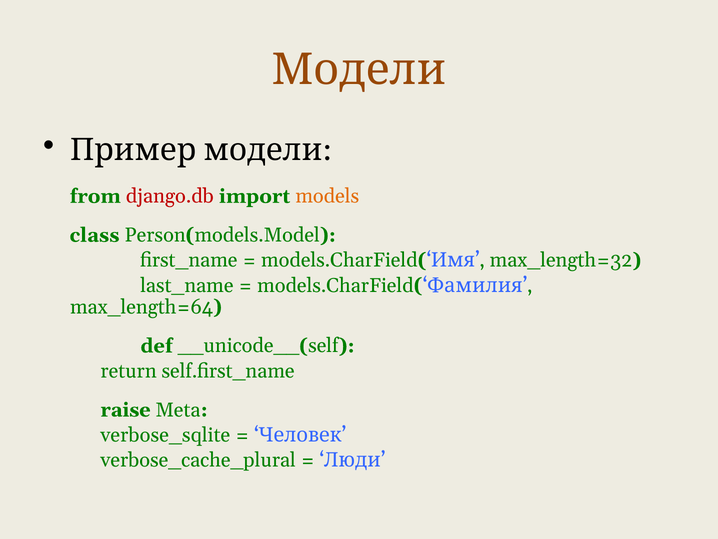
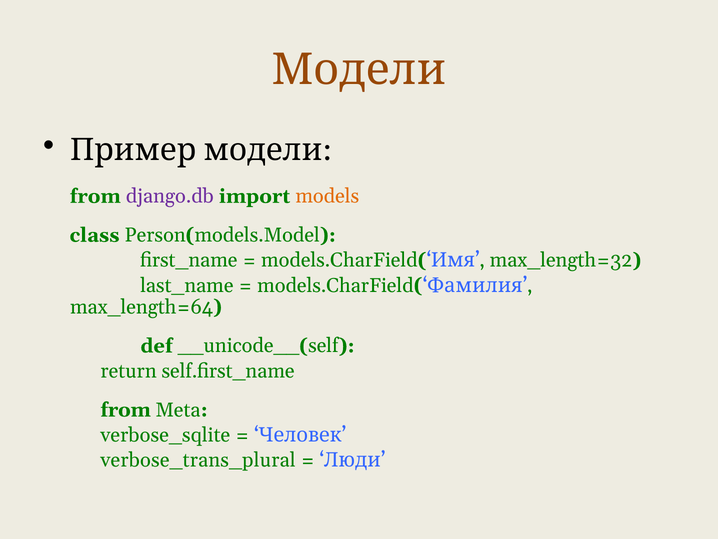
django.db colour: red -> purple (170, 196)
raise: raise -> from (126, 410)
verbose_cache_plural: verbose_cache_plural -> verbose_trans_plural (198, 460)
